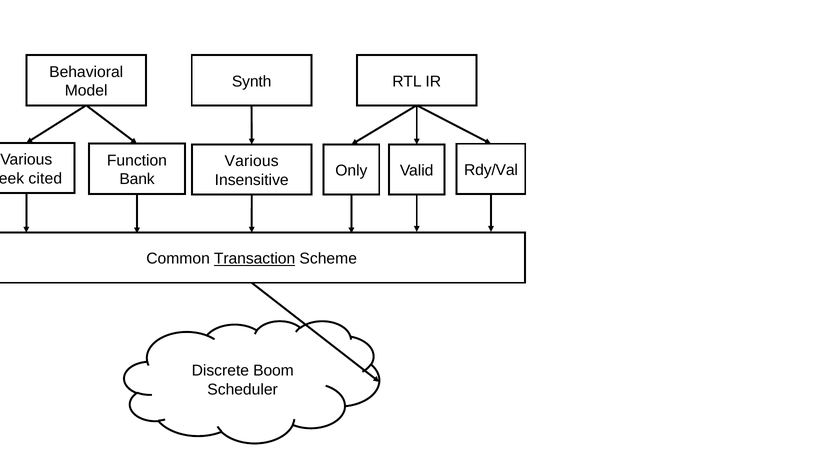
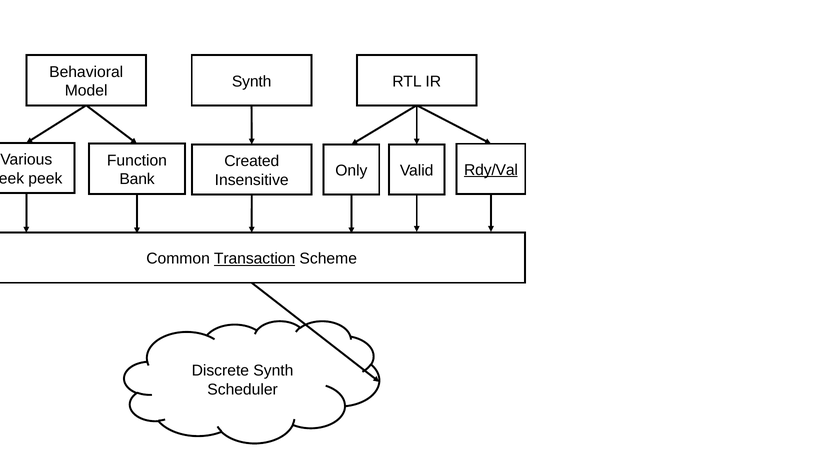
Various: Various -> Created (252, 161)
Rdy/Val underline: none -> present (491, 170)
cited: cited -> peek (45, 179)
Discrete Boom: Boom -> Synth (273, 371)
